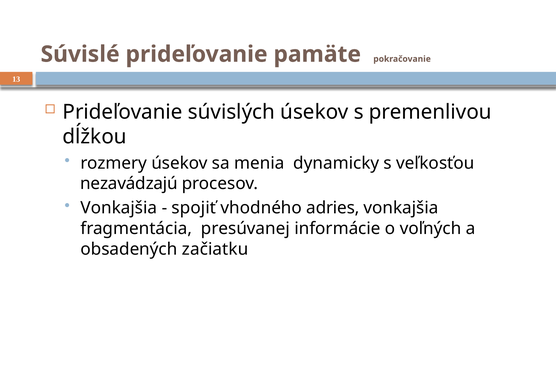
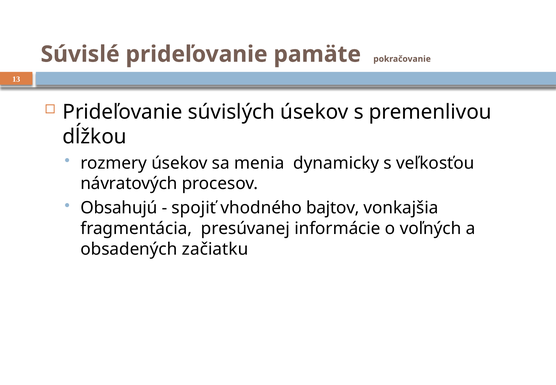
nezavádzajú: nezavádzajú -> návratových (129, 184)
Vonkajšia: Vonkajšia -> Obsahujú (119, 208)
adries: adries -> bajtov (333, 208)
